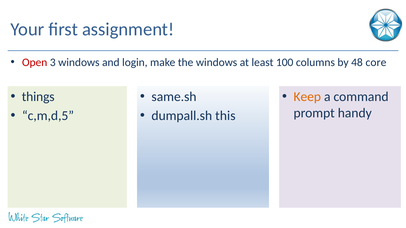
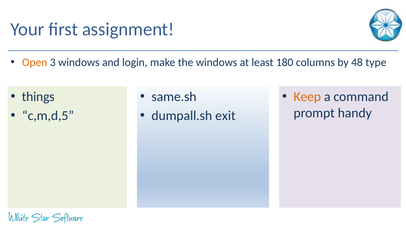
Open colour: red -> orange (35, 62)
100: 100 -> 180 (285, 62)
core: core -> type (376, 62)
this: this -> exit (225, 116)
